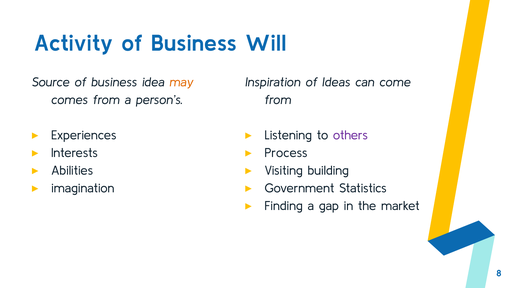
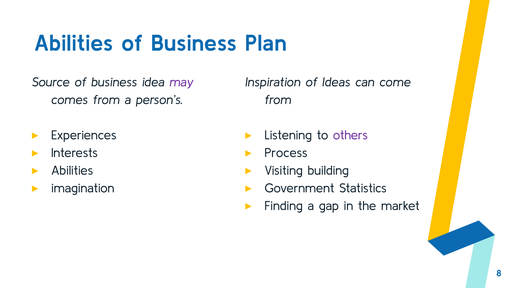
Activity: Activity -> Abilities (74, 43)
Will: Will -> Plan (266, 43)
may colour: orange -> purple (182, 82)
